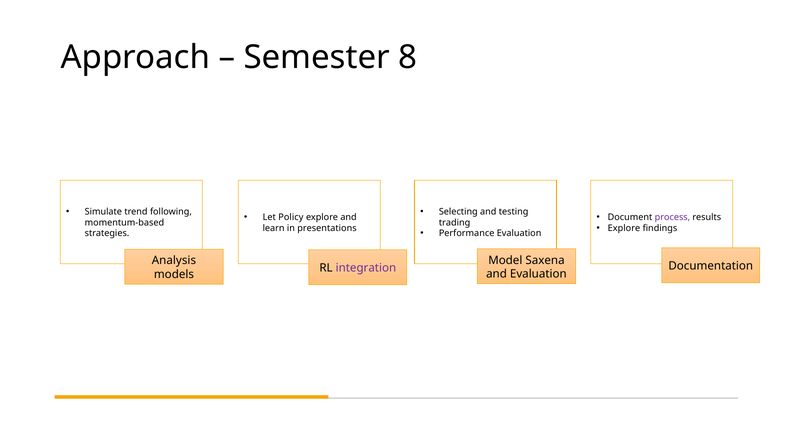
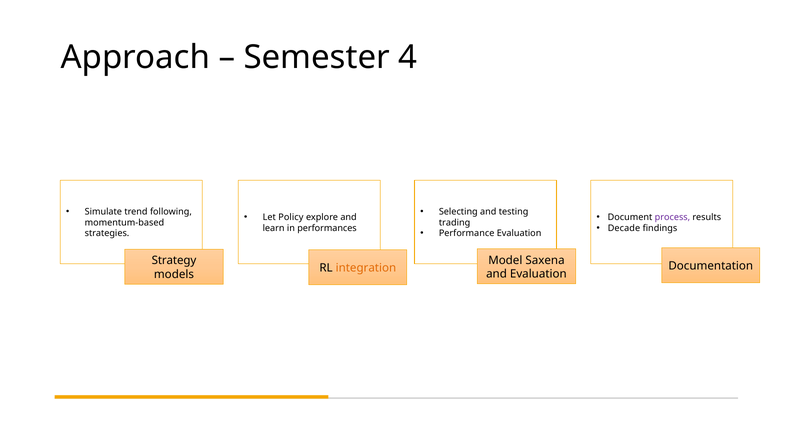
8: 8 -> 4 (408, 57)
Explore: Explore -> Decade (624, 228)
presentations: presentations -> performances (327, 228)
Analysis: Analysis -> Strategy (174, 261)
integration colour: purple -> orange (366, 268)
